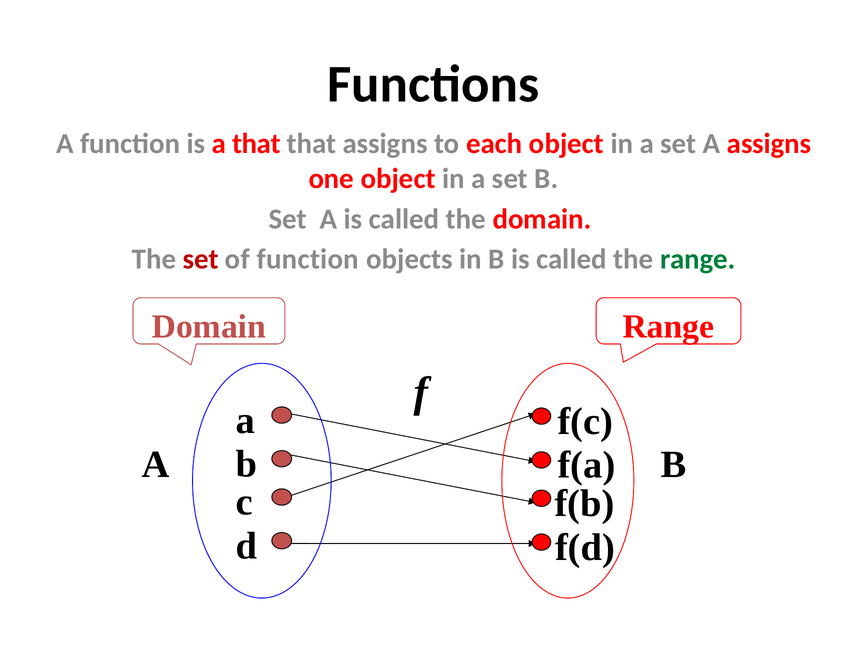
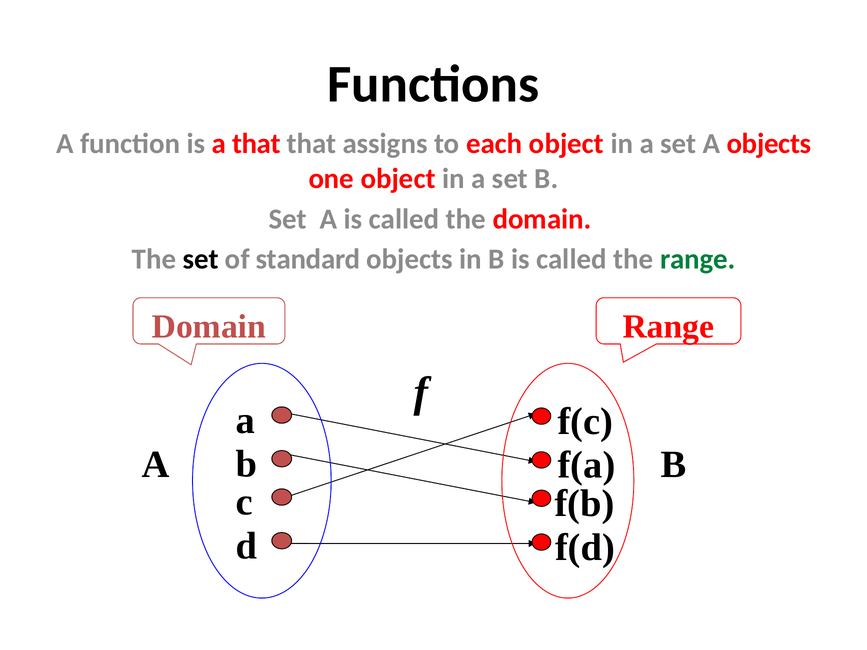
A assigns: assigns -> objects (769, 144)
set colour: red -> black (201, 260)
of function: function -> standard (308, 260)
